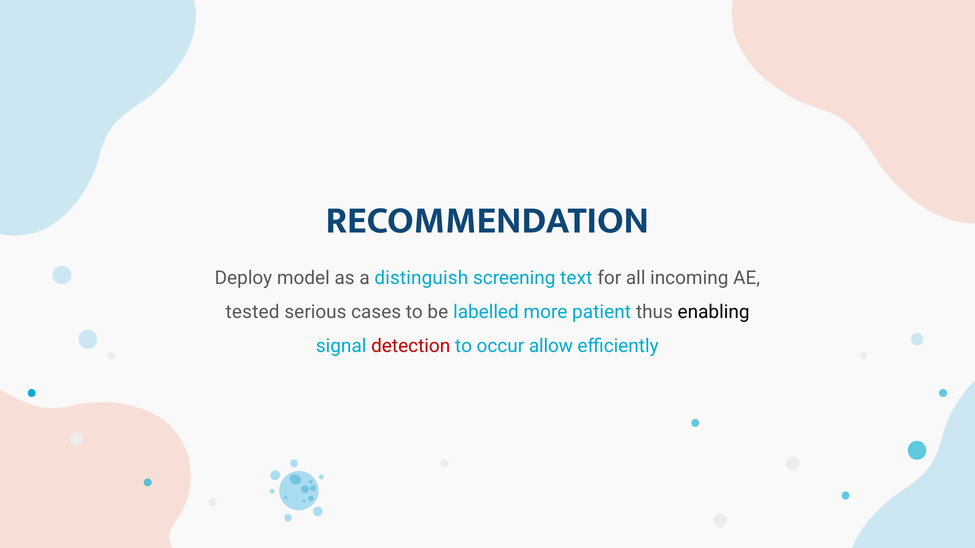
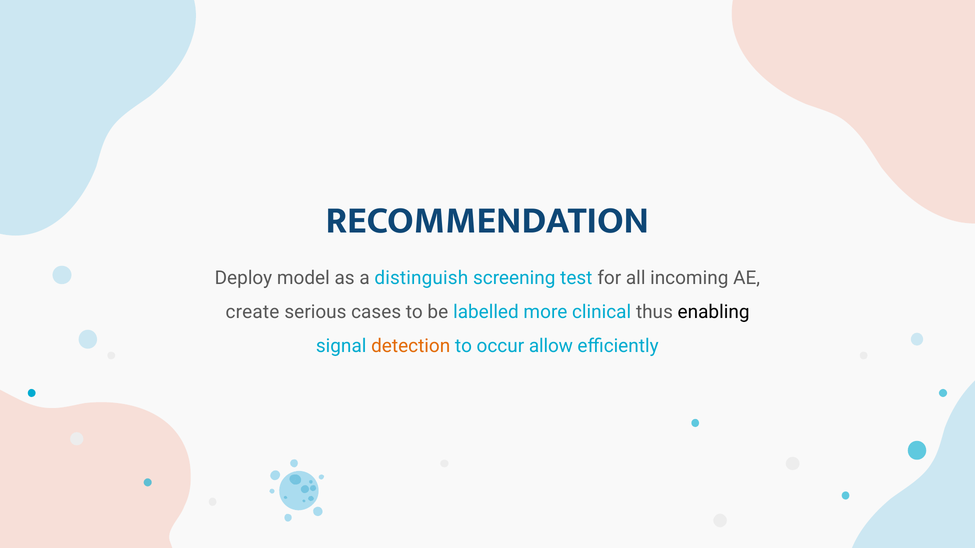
text: text -> test (576, 278)
tested: tested -> create (252, 312)
patient: patient -> clinical (602, 312)
detection colour: red -> orange (411, 346)
